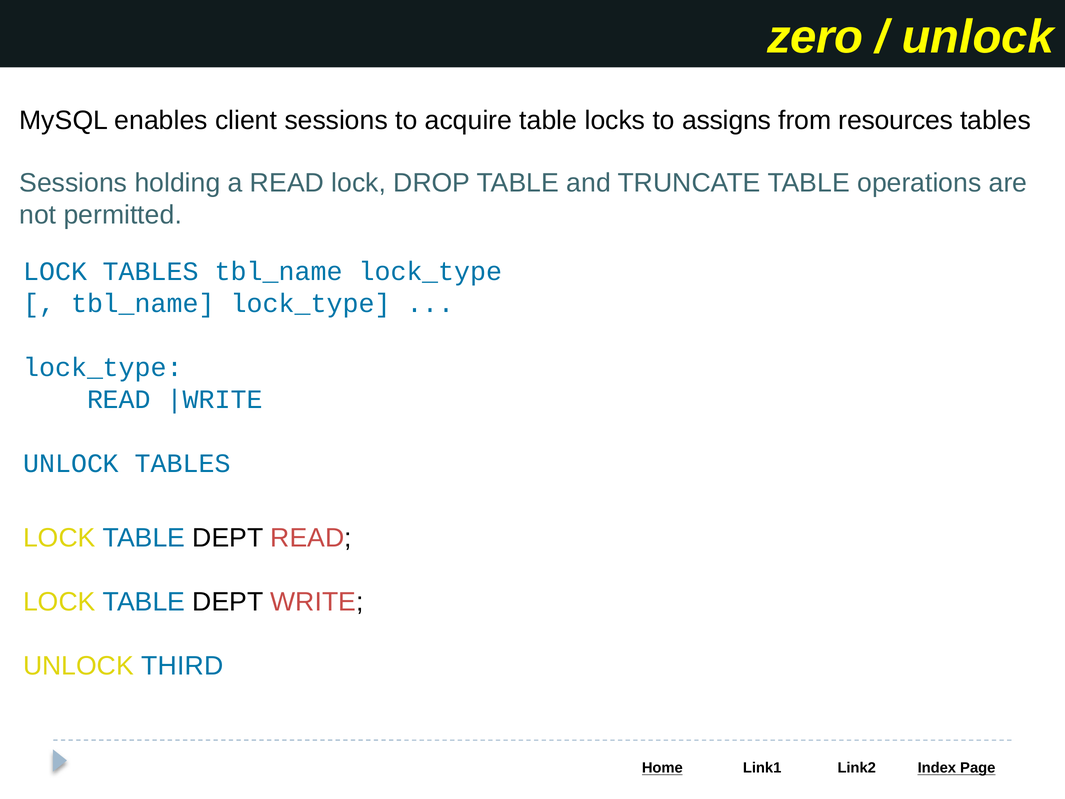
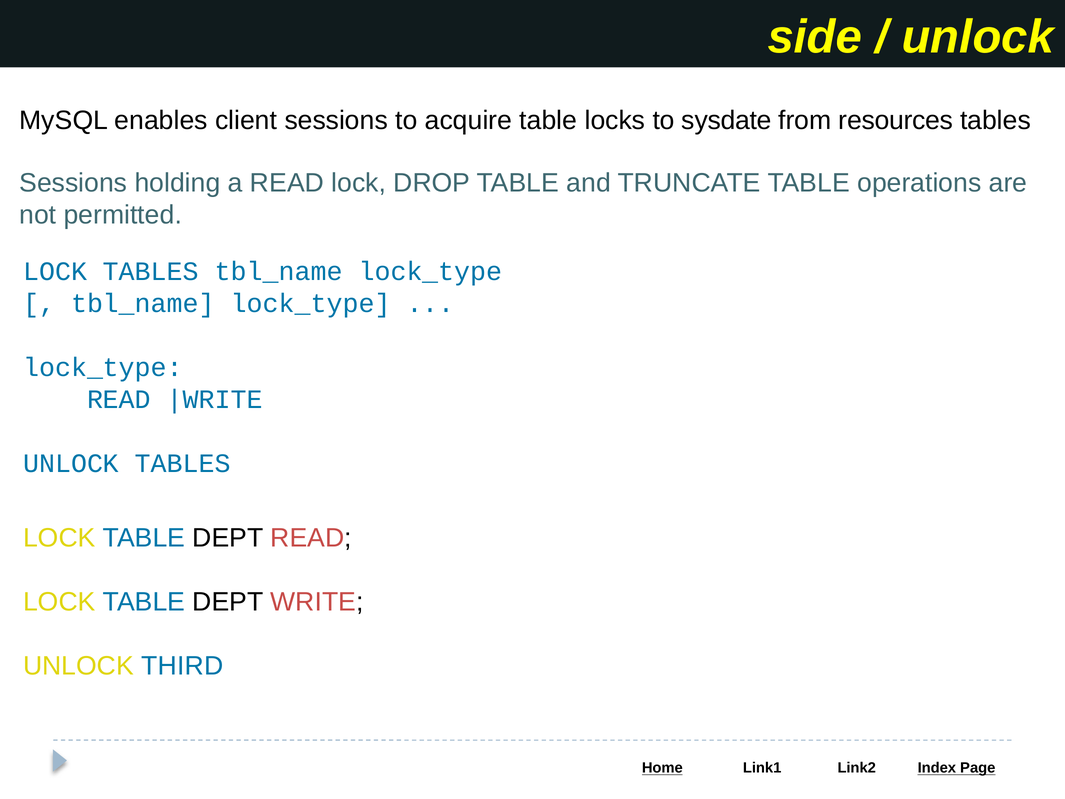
zero: zero -> side (815, 37)
assigns: assigns -> sysdate (727, 121)
